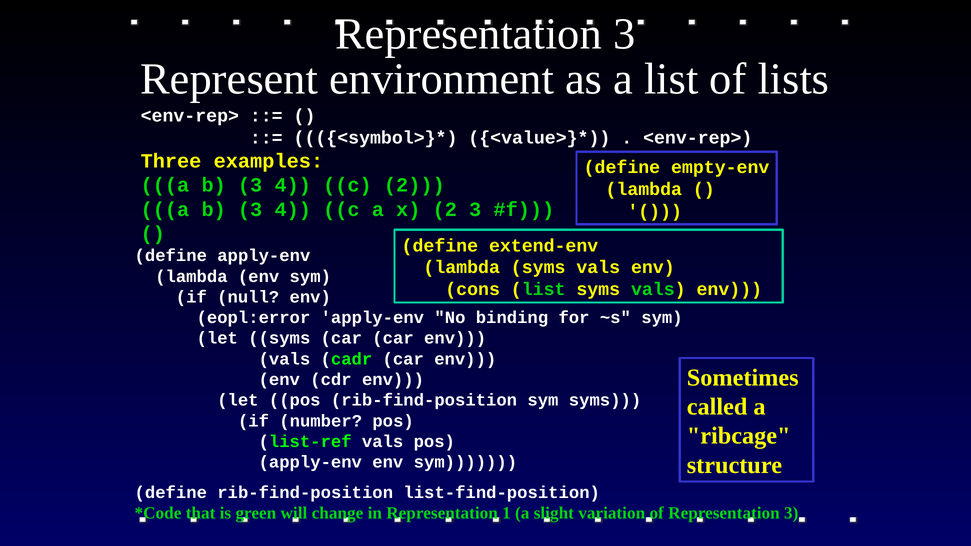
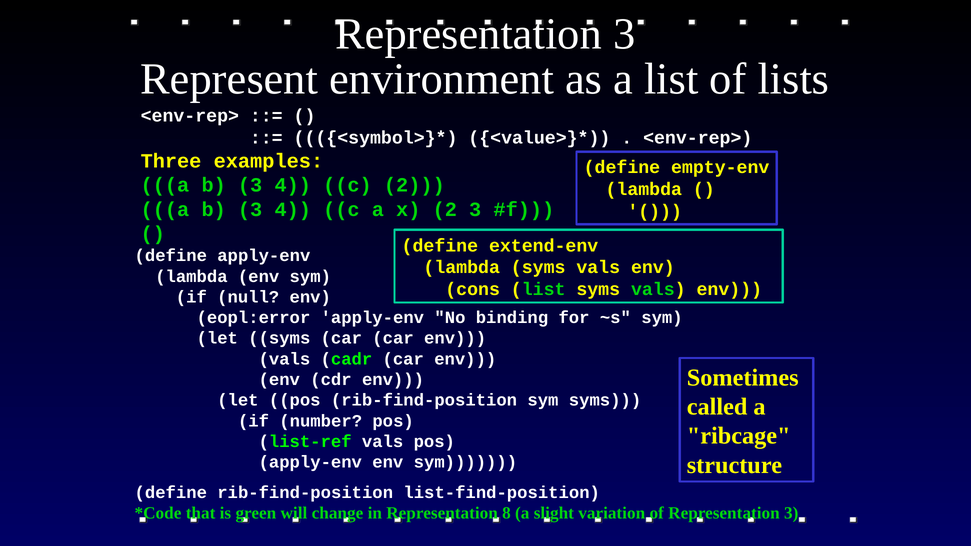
1: 1 -> 8 (506, 513)
